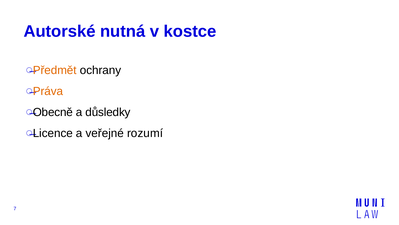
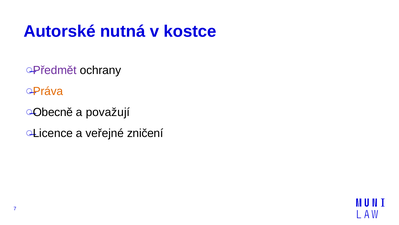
Předmět colour: orange -> purple (55, 70)
důsledky: důsledky -> považují (108, 112)
rozumí: rozumí -> zničení (145, 133)
